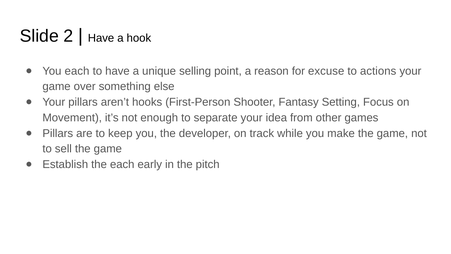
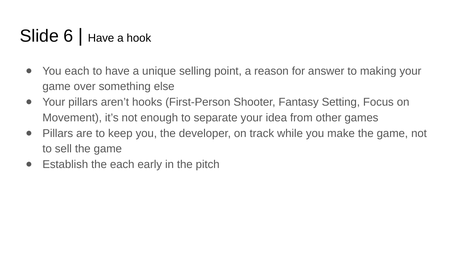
2: 2 -> 6 (68, 36)
excuse: excuse -> answer (326, 71)
actions: actions -> making (378, 71)
